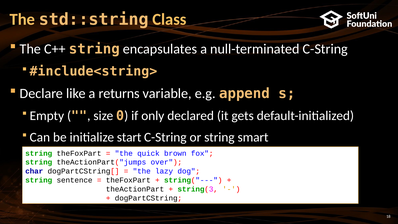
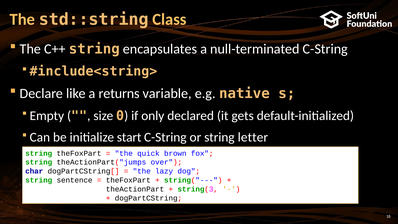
append: append -> native (245, 93)
smart: smart -> letter (253, 137)
